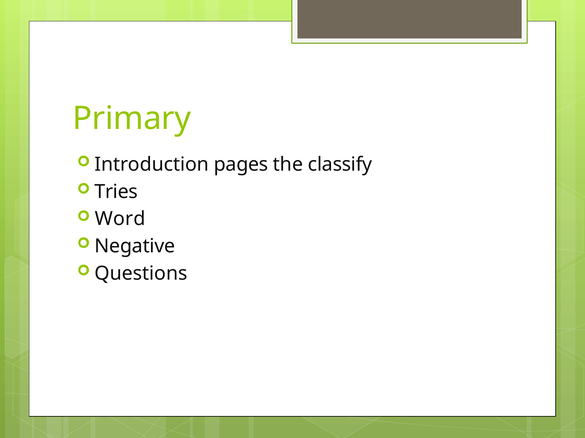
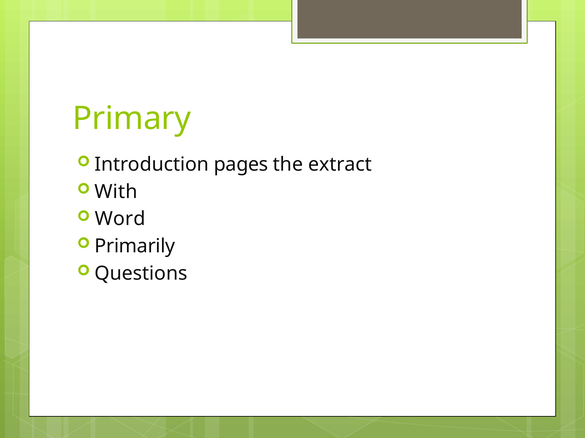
classify: classify -> extract (340, 165)
Tries: Tries -> With (116, 192)
Negative: Negative -> Primarily (135, 247)
